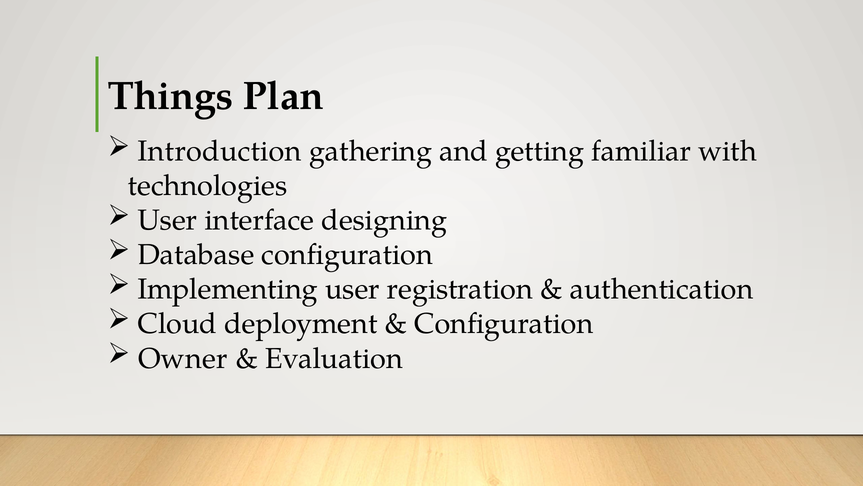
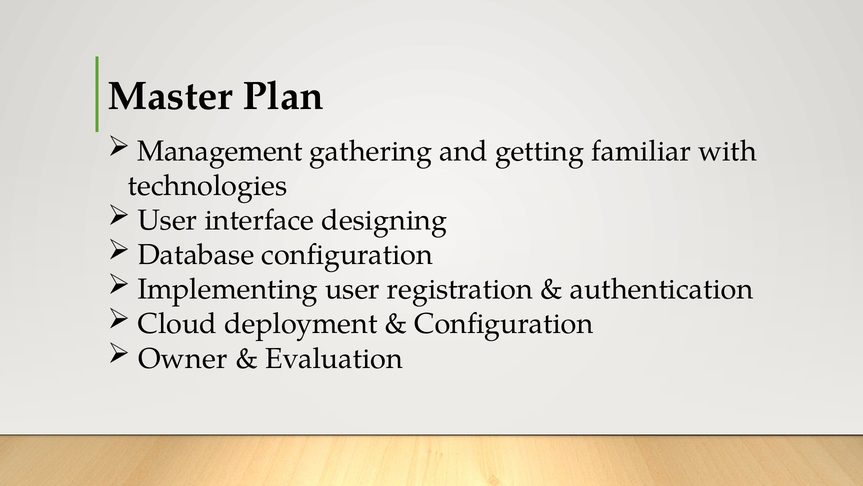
Things: Things -> Master (170, 96)
Introduction: Introduction -> Management (220, 151)
